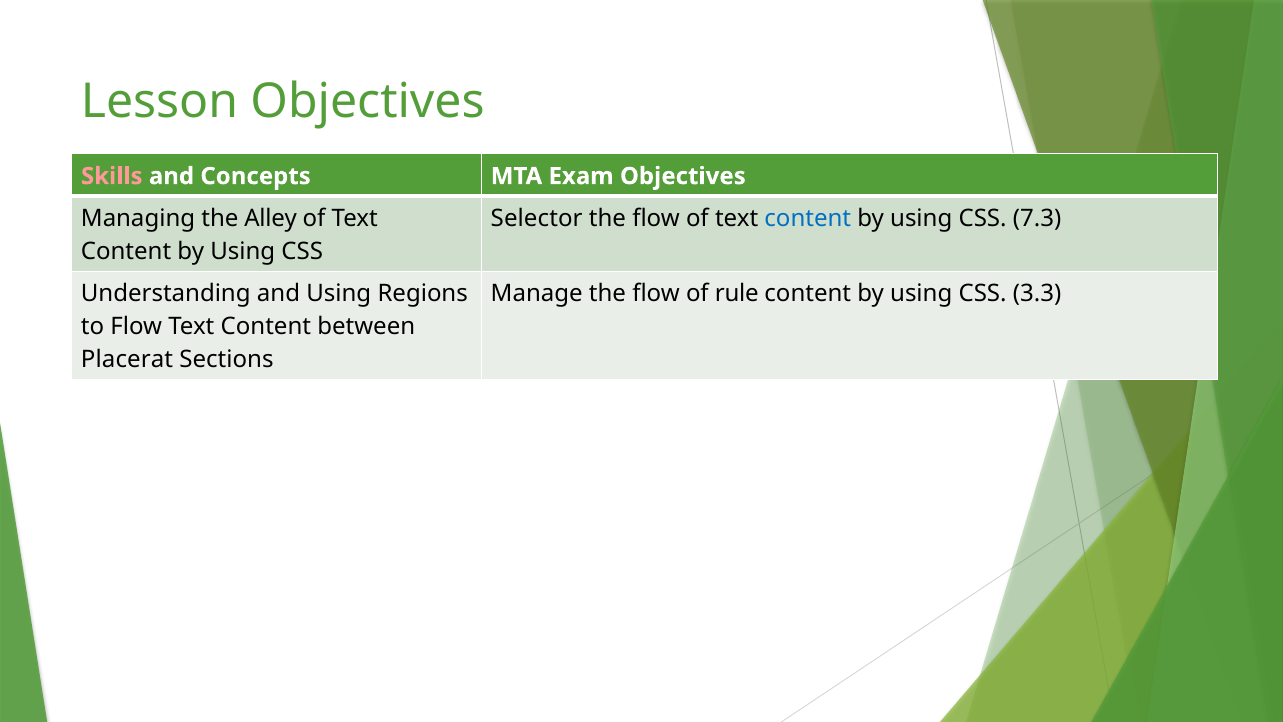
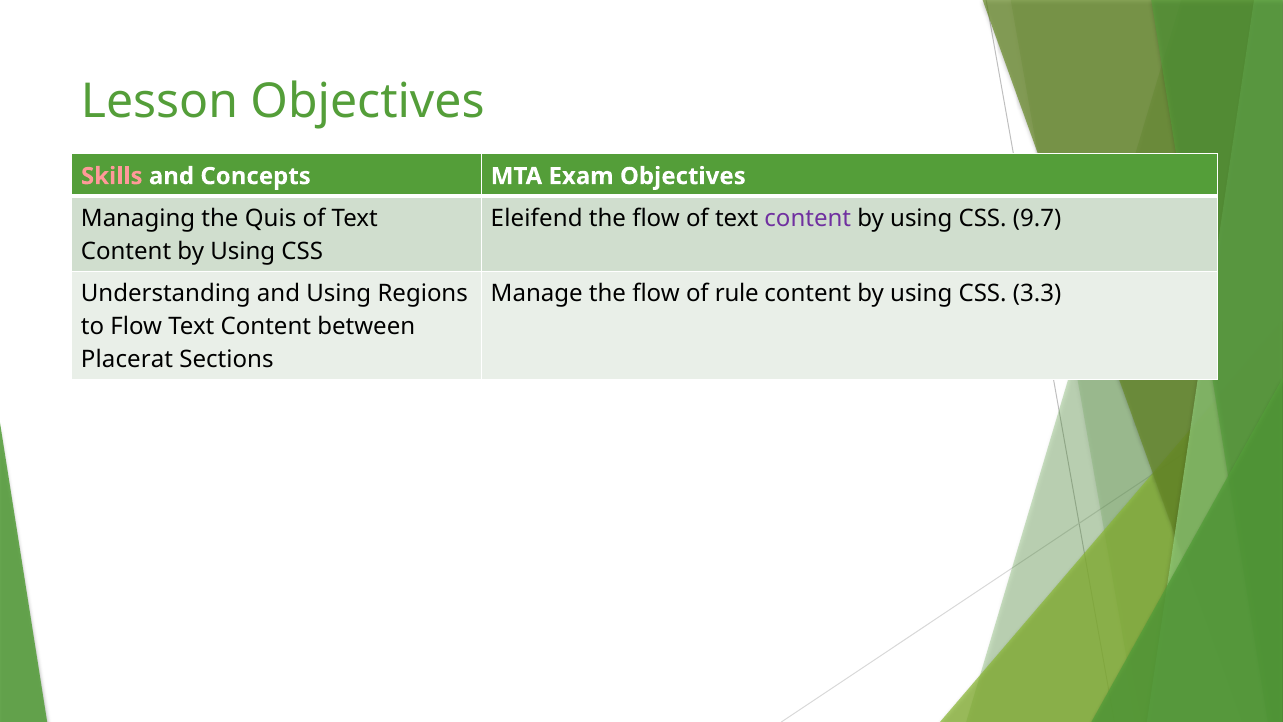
Alley: Alley -> Quis (271, 219)
Selector: Selector -> Eleifend (537, 219)
content colour: blue -> purple (808, 219)
7.3: 7.3 -> 9.7 (1037, 219)
